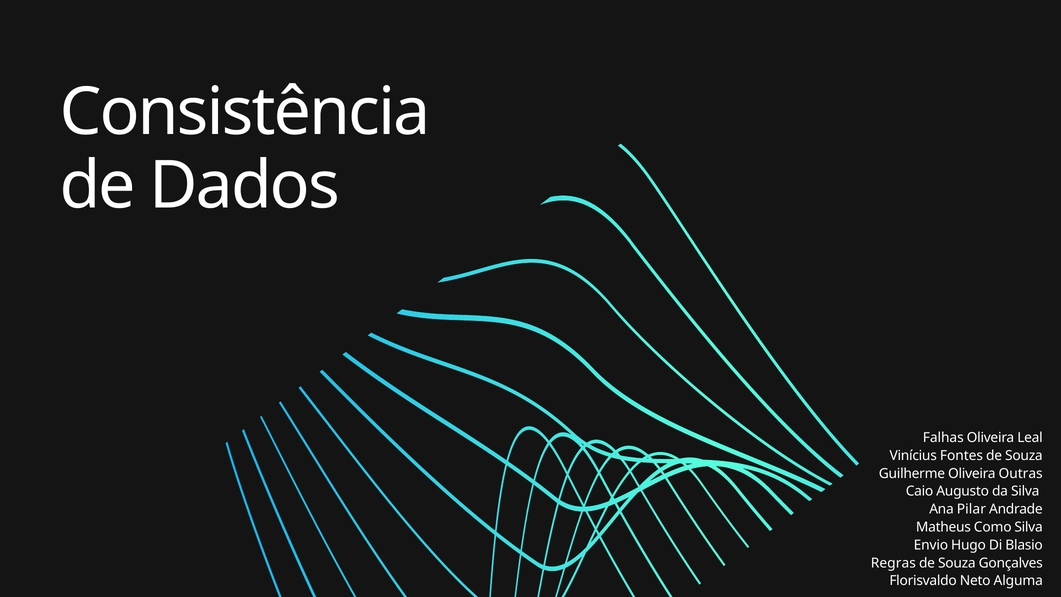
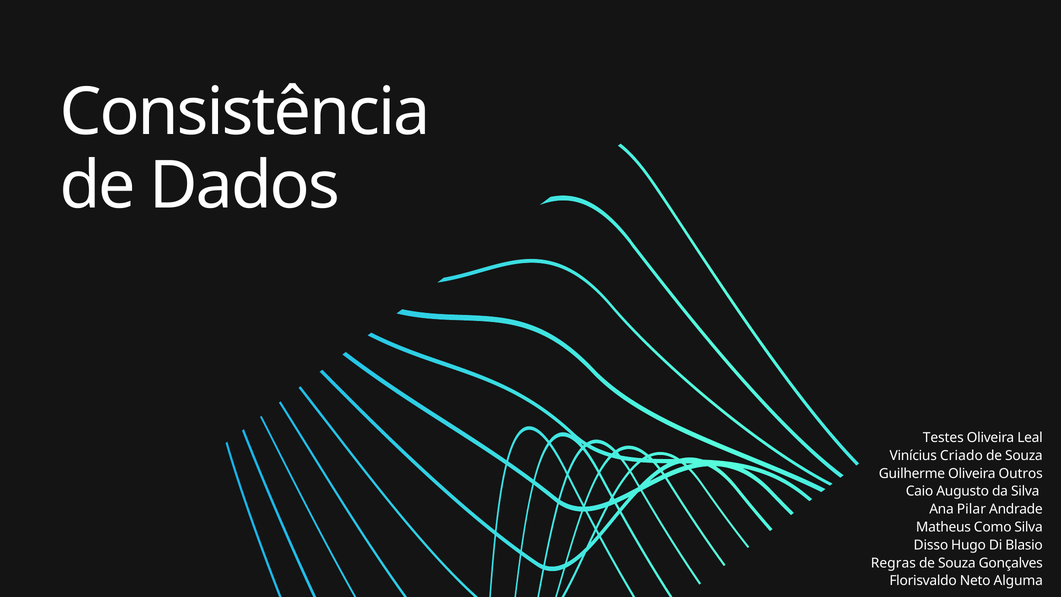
Falhas: Falhas -> Testes (943, 438)
Fontes: Fontes -> Criado (961, 455)
Outras: Outras -> Outros (1021, 473)
Envio: Envio -> Disso (931, 545)
